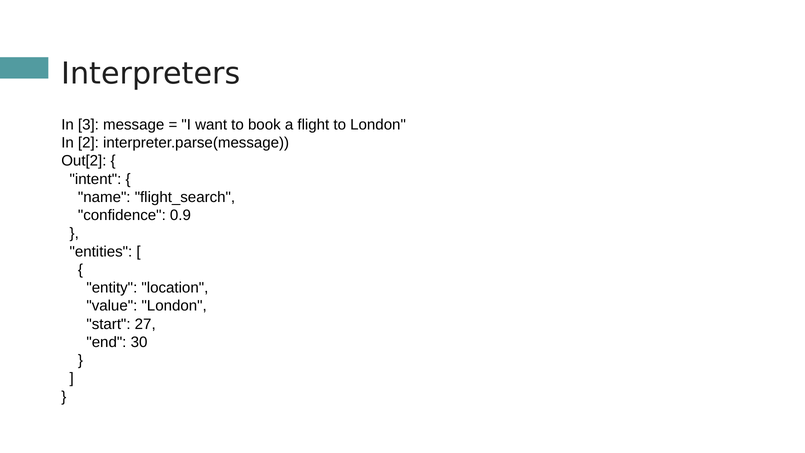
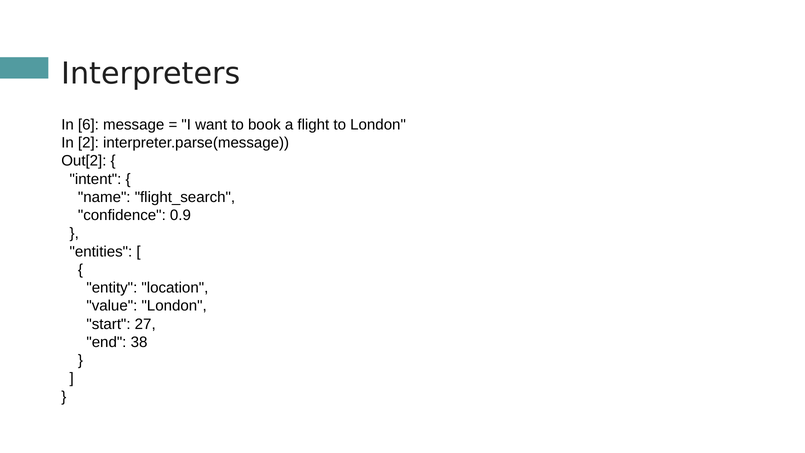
3: 3 -> 6 (88, 125)
30: 30 -> 38 (139, 342)
